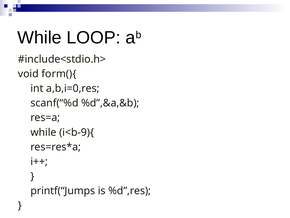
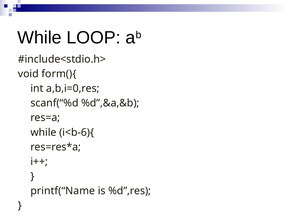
i<b-9){: i<b-9){ -> i<b-6){ (77, 132)
printf(“Jumps: printf(“Jumps -> printf(“Name (63, 190)
